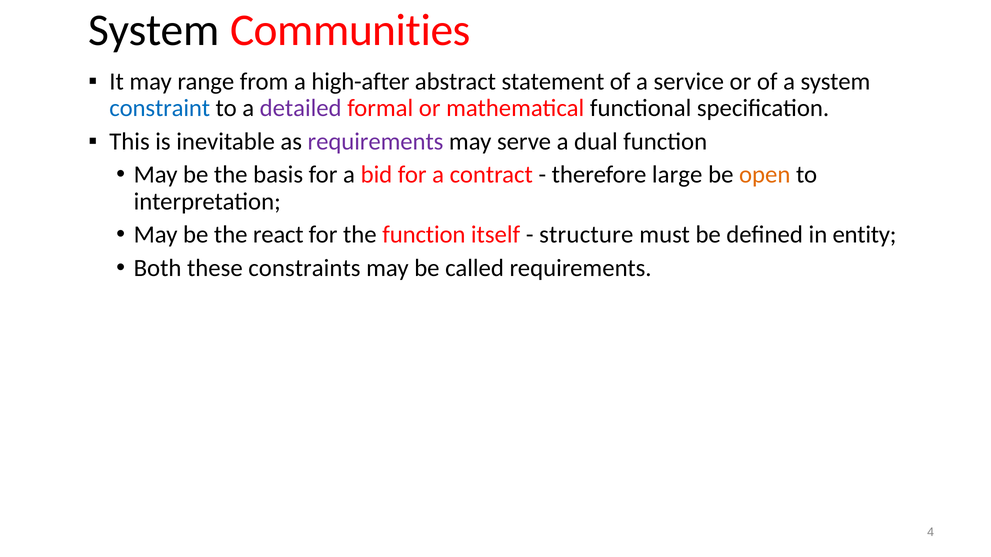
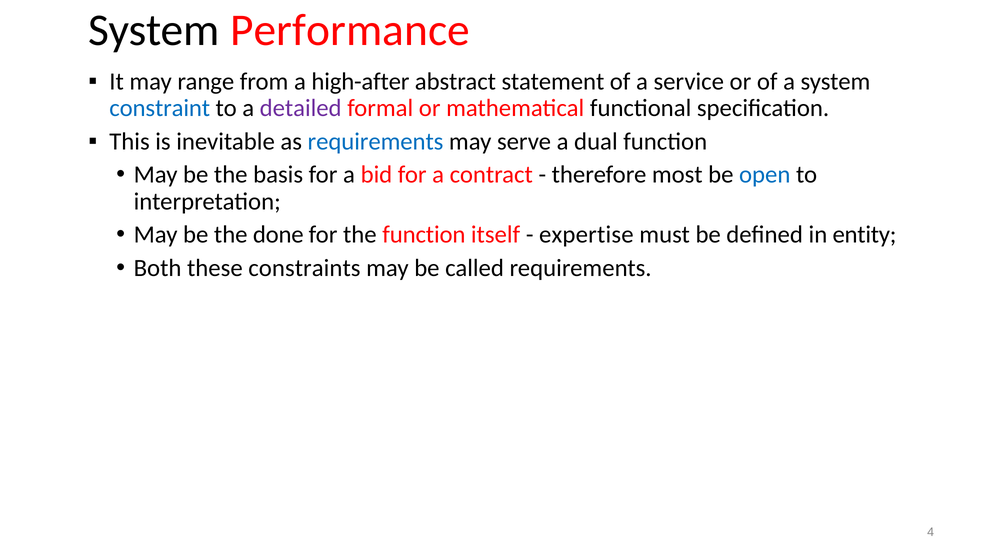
Communities: Communities -> Performance (350, 30)
requirements colour: purple -> blue (376, 142)
large: large -> most (677, 175)
open colour: orange -> blue (765, 175)
react: react -> done (278, 235)
structure: structure -> expertise (586, 235)
